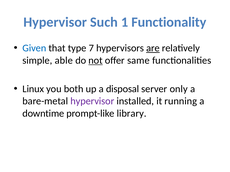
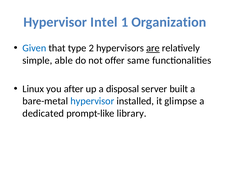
Such: Such -> Intel (104, 22)
Functionality: Functionality -> Organization (169, 22)
7: 7 -> 2 (91, 48)
not underline: present -> none (96, 61)
both: both -> after (74, 89)
only: only -> built (179, 89)
hypervisor colour: purple -> blue (92, 101)
running: running -> glimpse (181, 101)
downtime: downtime -> dedicated (43, 114)
